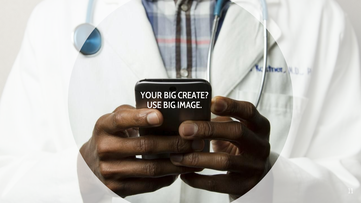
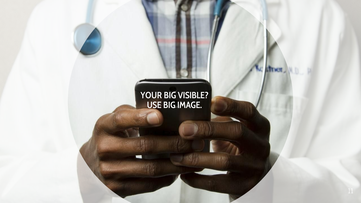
CREATE: CREATE -> VISIBLE (193, 96)
